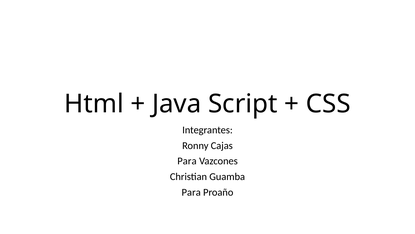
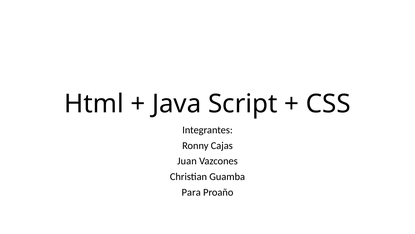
Para: Para -> Juan (187, 161)
